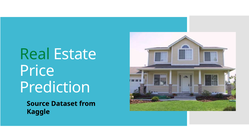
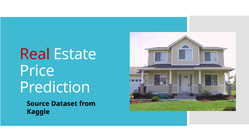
Real colour: green -> red (35, 54)
